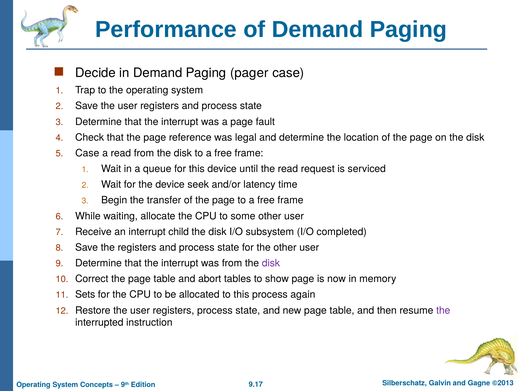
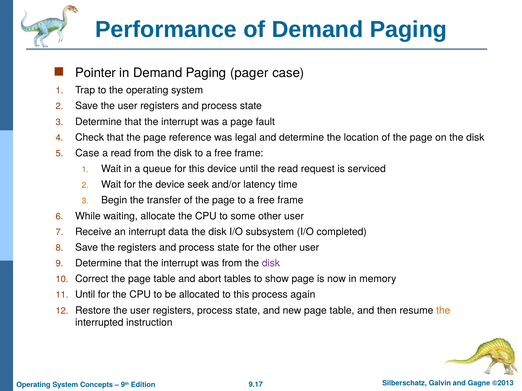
Decide: Decide -> Pointer (96, 73)
child: child -> data (179, 232)
Sets: Sets -> Until (85, 295)
the colour: purple -> orange (443, 311)
